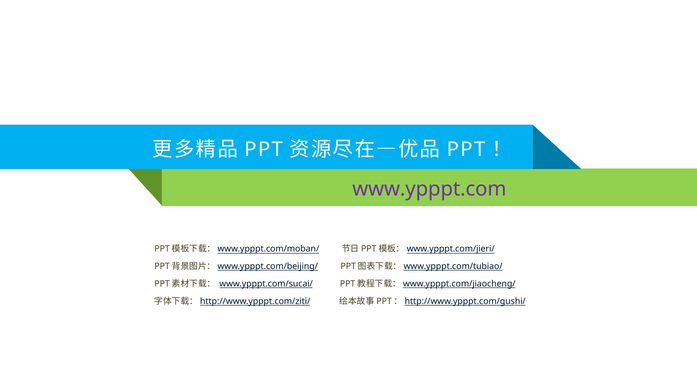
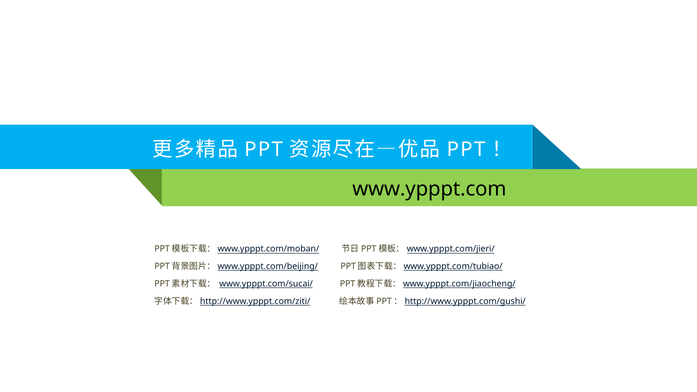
www.ypppt.com colour: purple -> black (429, 189)
